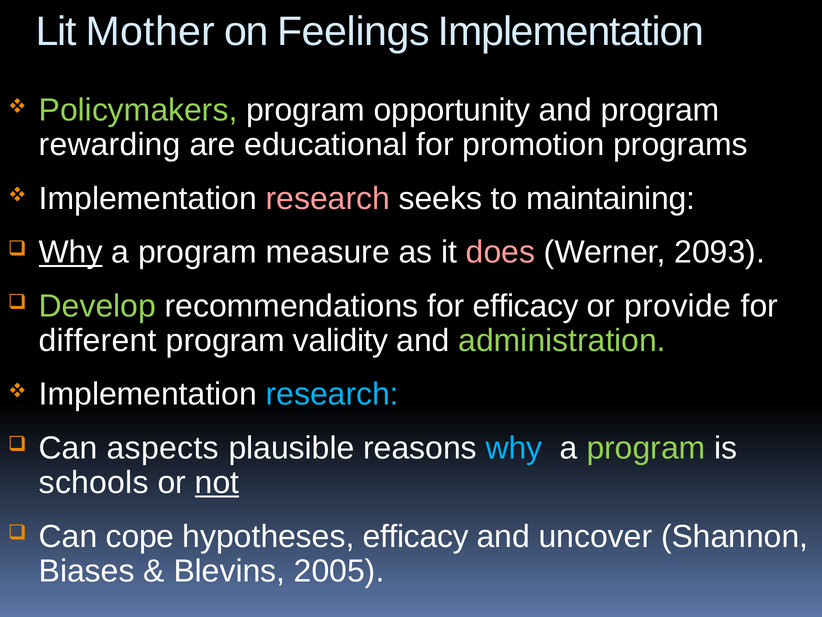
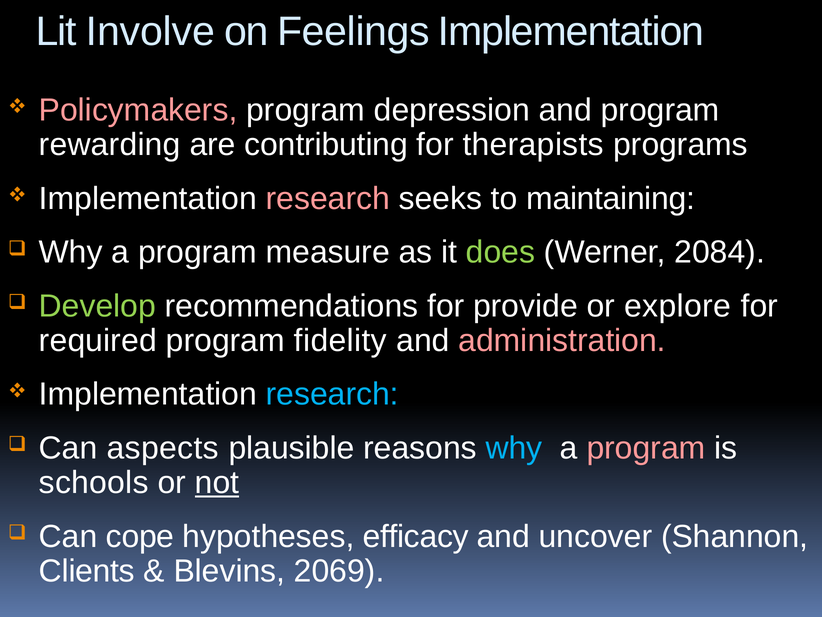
Mother: Mother -> Involve (151, 32)
Policymakers colour: light green -> pink (138, 110)
opportunity: opportunity -> depression (452, 110)
educational: educational -> contributing (326, 145)
promotion: promotion -> therapists (533, 145)
Why underline: present -> none (71, 252)
does colour: pink -> light green (500, 252)
2093: 2093 -> 2084 (720, 252)
for efficacy: efficacy -> provide (525, 306)
provide: provide -> explore (678, 306)
different: different -> required (98, 340)
validity: validity -> fidelity (340, 340)
administration colour: light green -> pink (562, 340)
program colour: light green -> pink (646, 448)
Biases: Biases -> Clients (87, 571)
2005: 2005 -> 2069 (339, 571)
